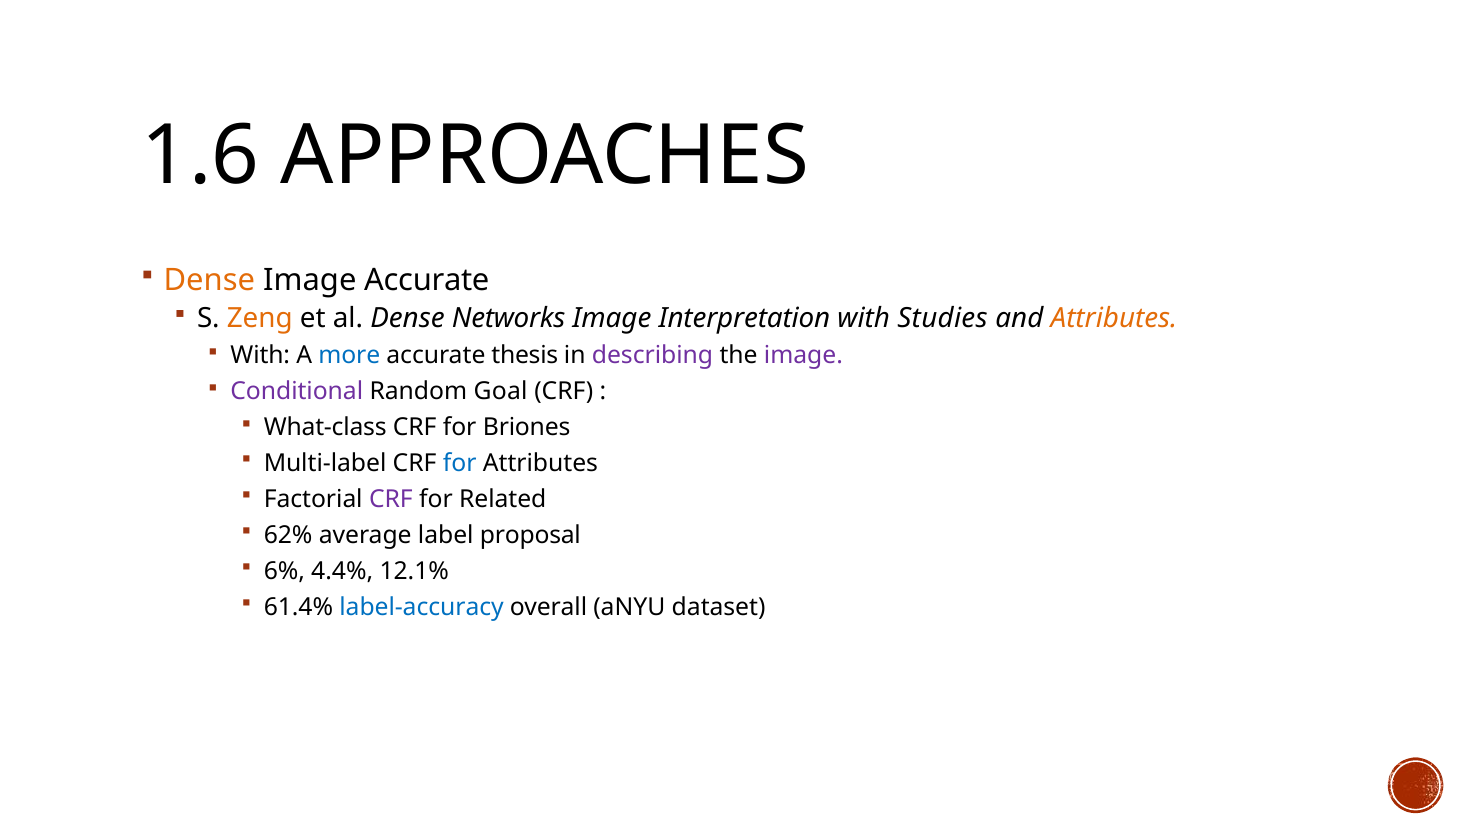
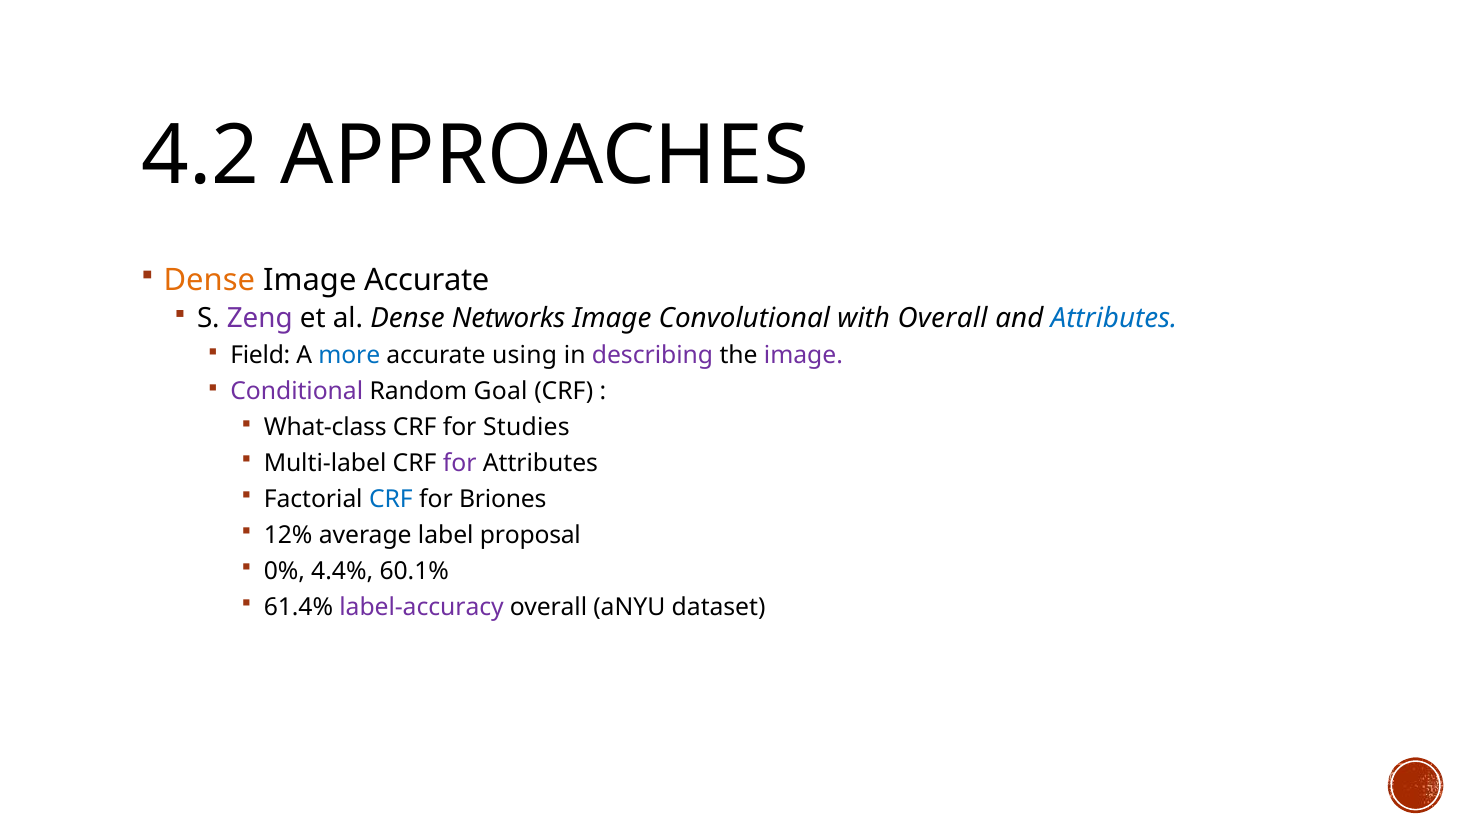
1.6: 1.6 -> 4.2 (200, 156)
Zeng colour: orange -> purple (260, 318)
Interpretation: Interpretation -> Convolutional (744, 318)
with Studies: Studies -> Overall (943, 318)
Attributes colour: orange -> blue (1114, 318)
With: With -> Field (260, 356)
thesis: thesis -> using (525, 356)
Briones: Briones -> Studies (526, 428)
for colour: blue -> purple (460, 464)
CRF colour: purple -> blue (391, 500)
Related: Related -> Briones (503, 500)
62%: 62% -> 12% (288, 536)
6%: 6% -> 0% (284, 572)
12.1%: 12.1% -> 60.1% (414, 572)
label-accuracy colour: blue -> purple (422, 608)
